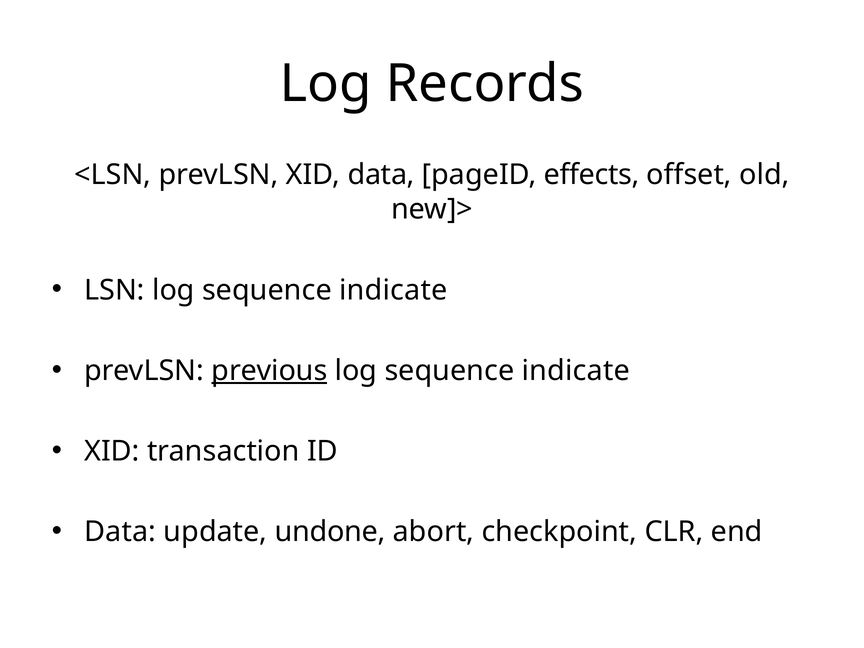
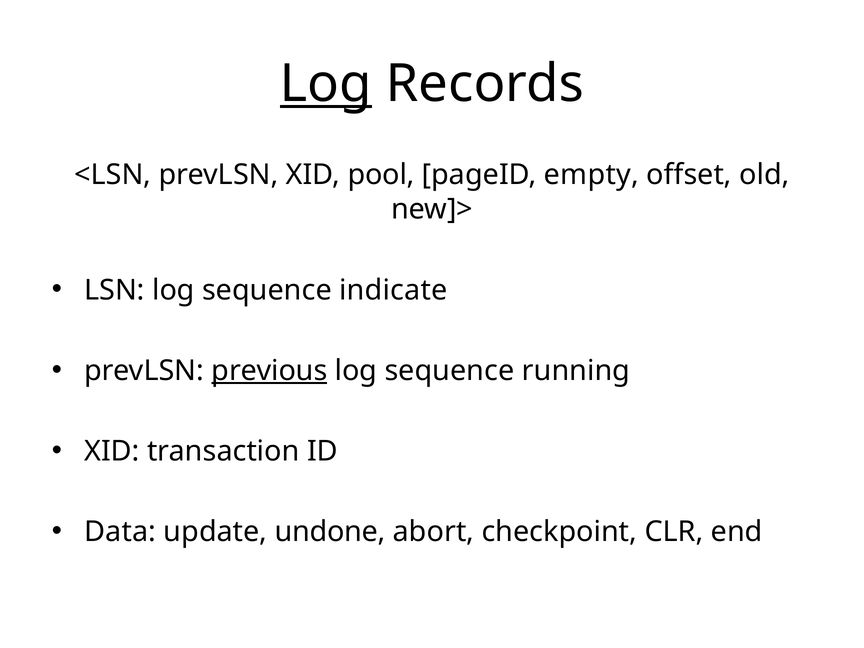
Log underline: none -> present (326, 84)
XID data: data -> pool (381, 175)
effects: effects -> empty (591, 175)
indicate: indicate -> running (576, 371)
